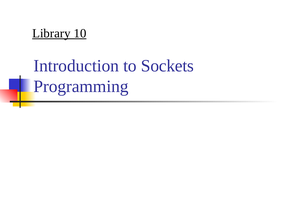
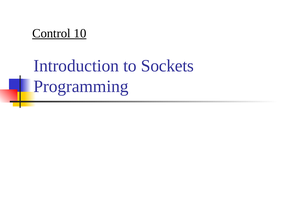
Library: Library -> Control (51, 33)
